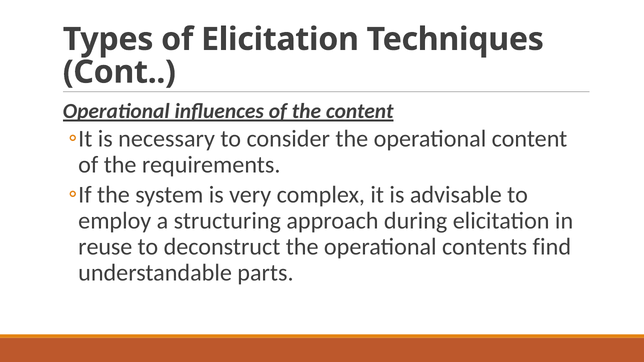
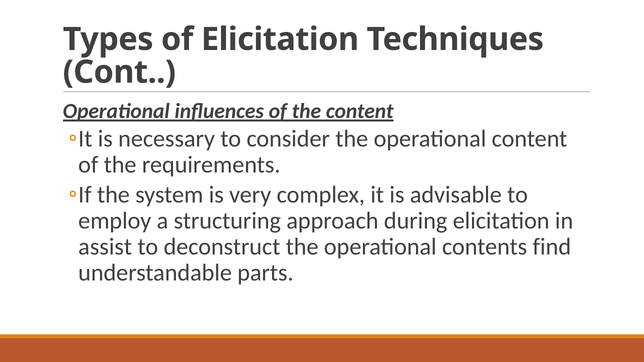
reuse: reuse -> assist (105, 247)
